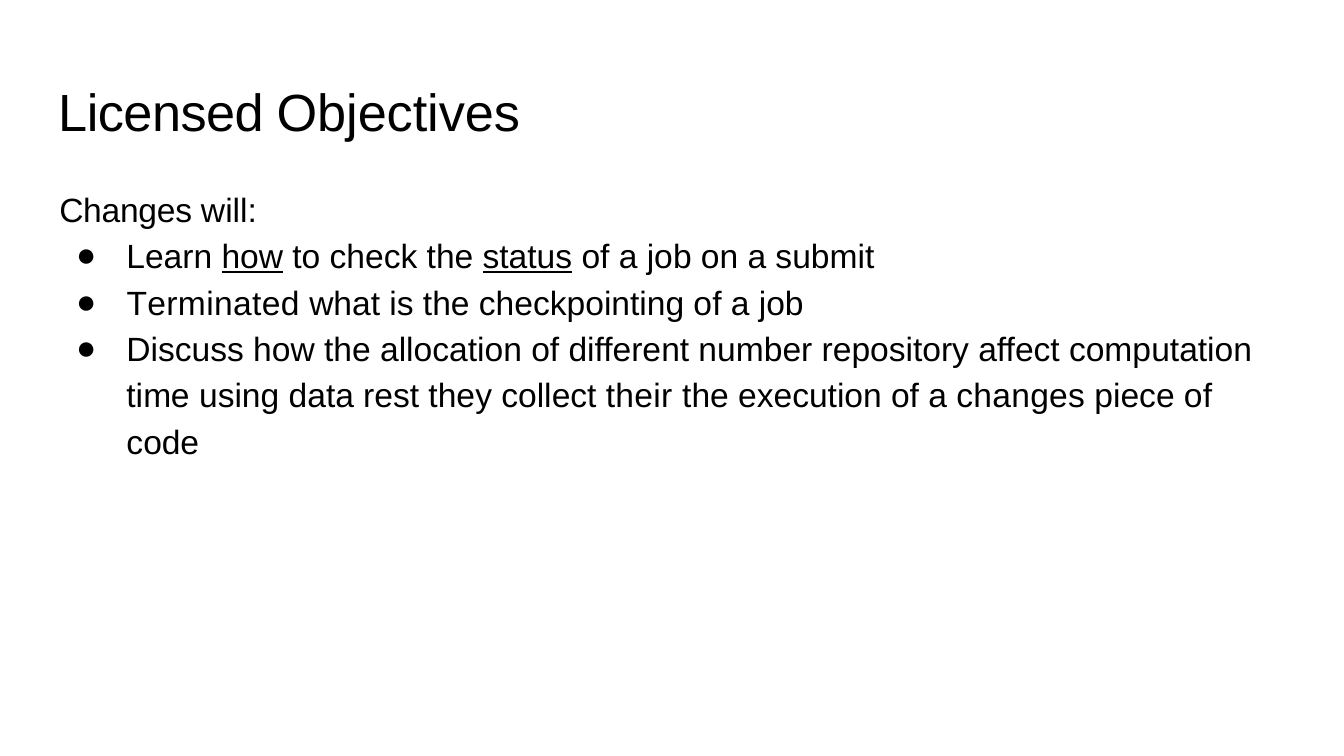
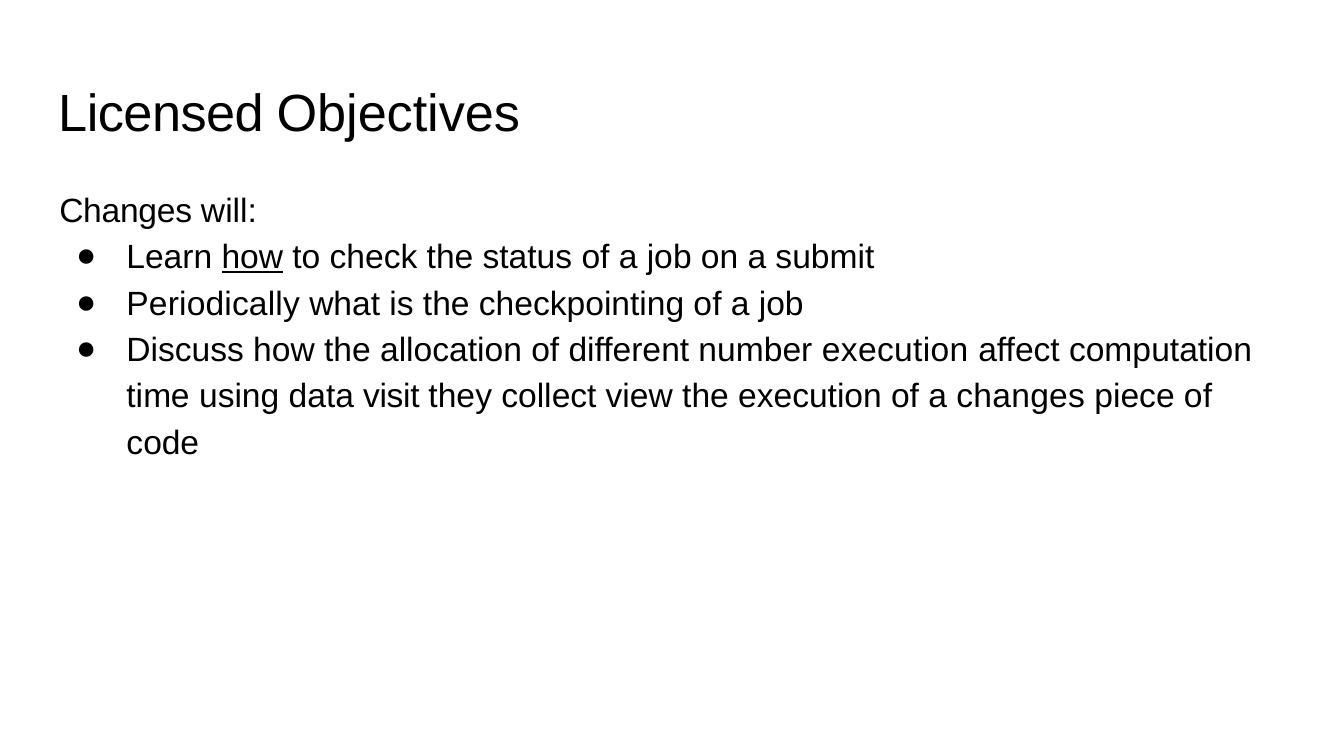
status underline: present -> none (527, 258)
Terminated: Terminated -> Periodically (213, 304)
number repository: repository -> execution (895, 350)
rest: rest -> visit (391, 397)
their: their -> view (639, 397)
